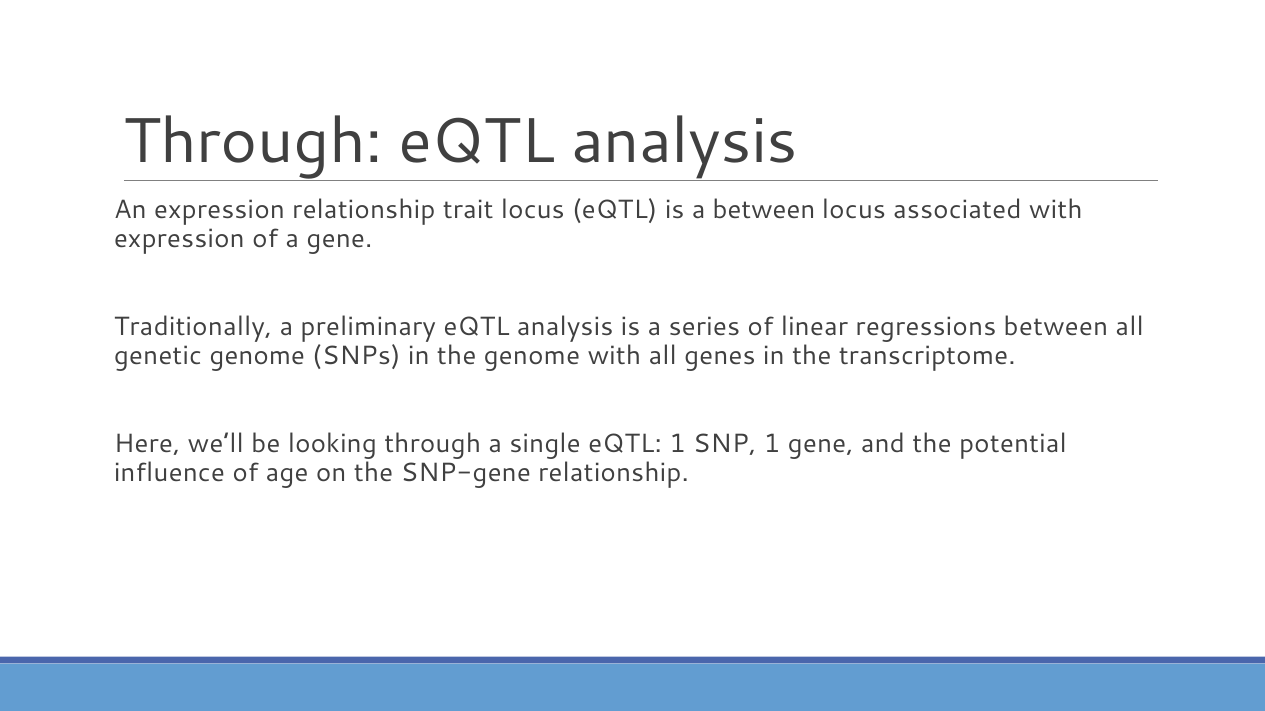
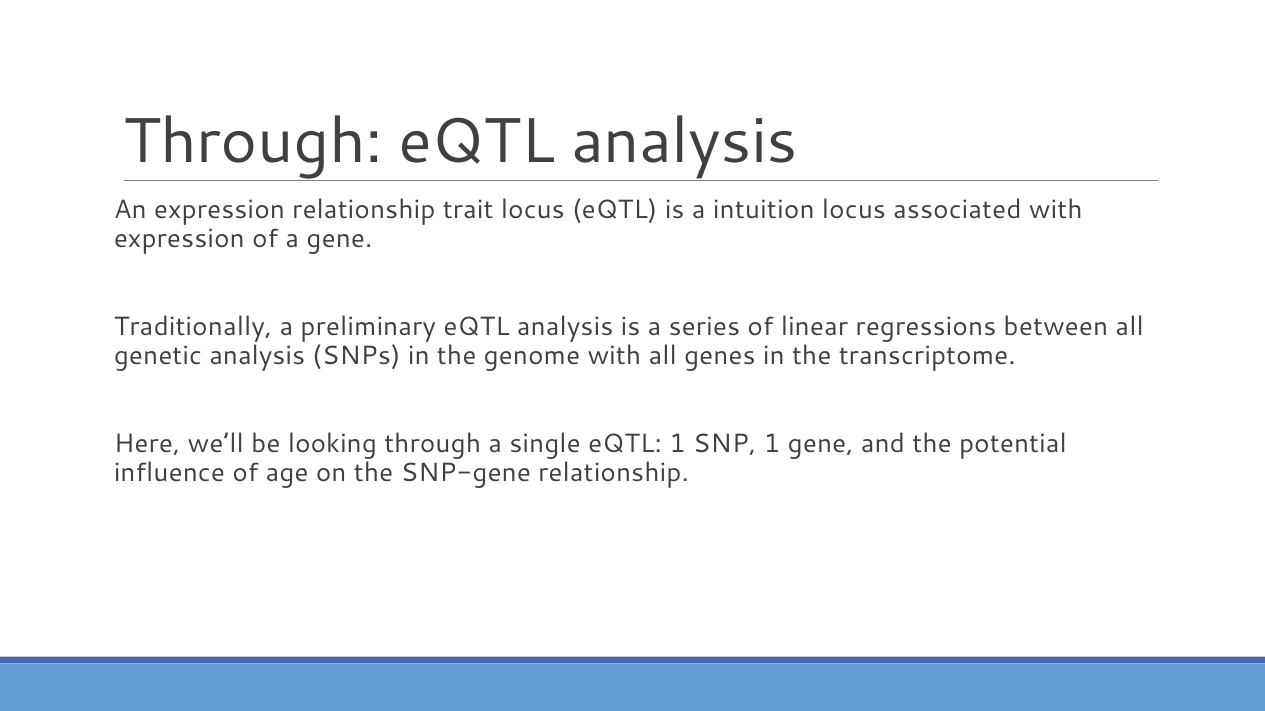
a between: between -> intuition (764, 210)
genetic genome: genome -> analysis (257, 356)
